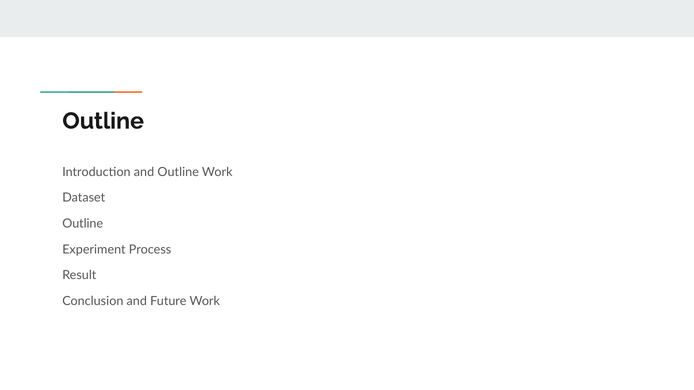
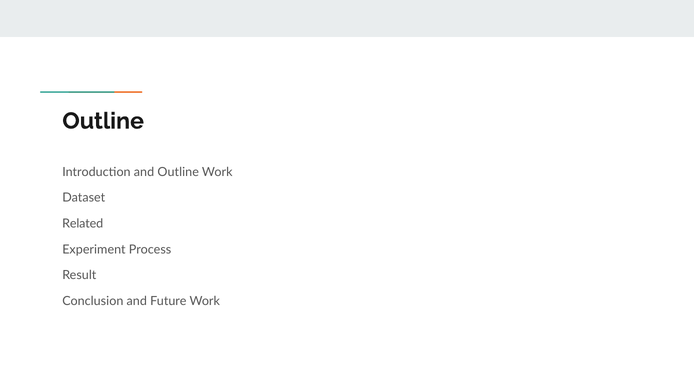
Outline: Outline -> Related (83, 224)
